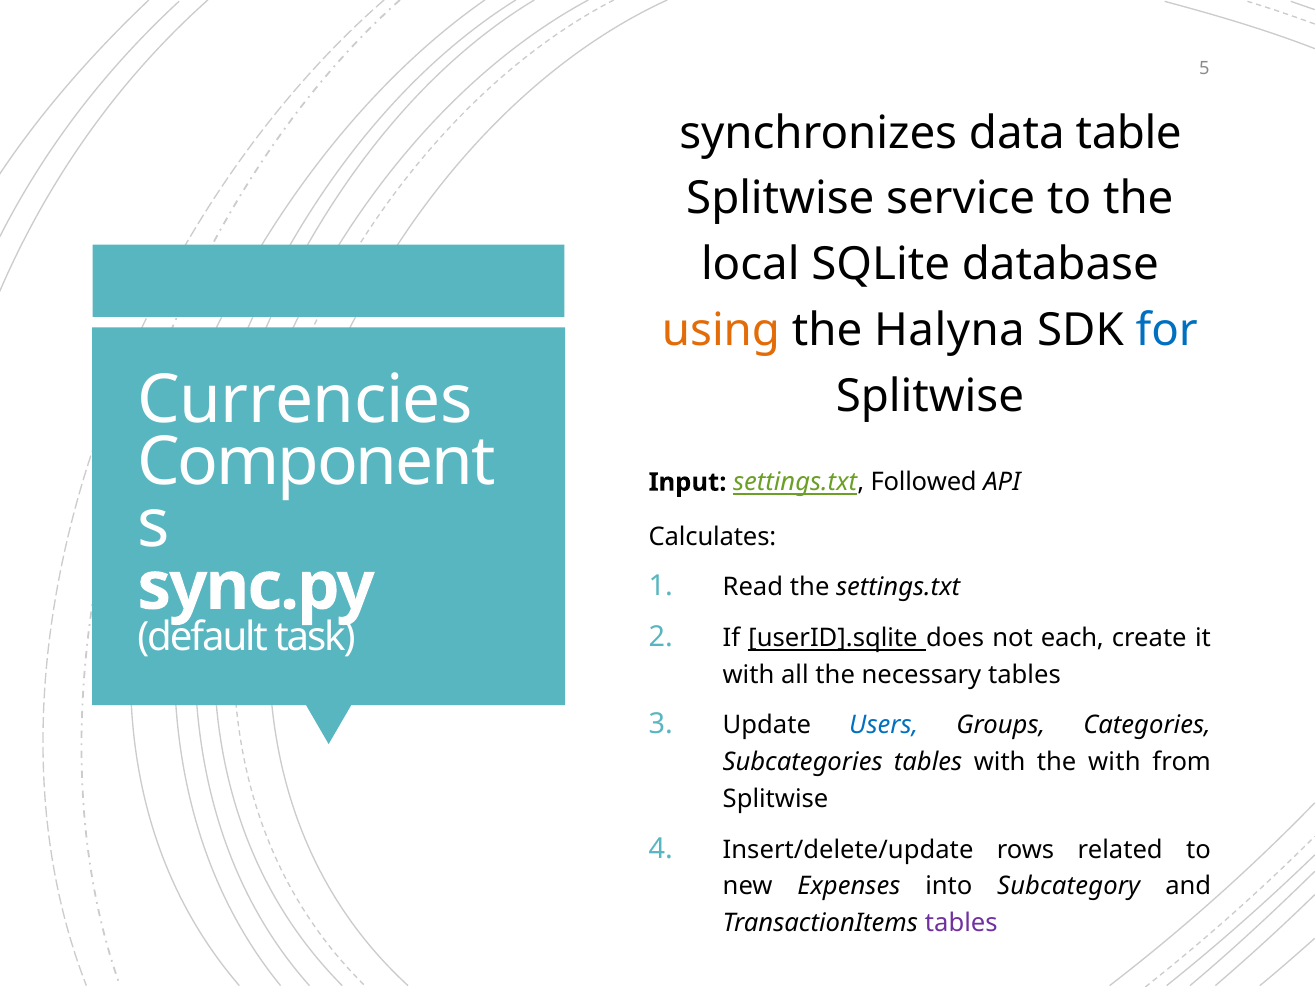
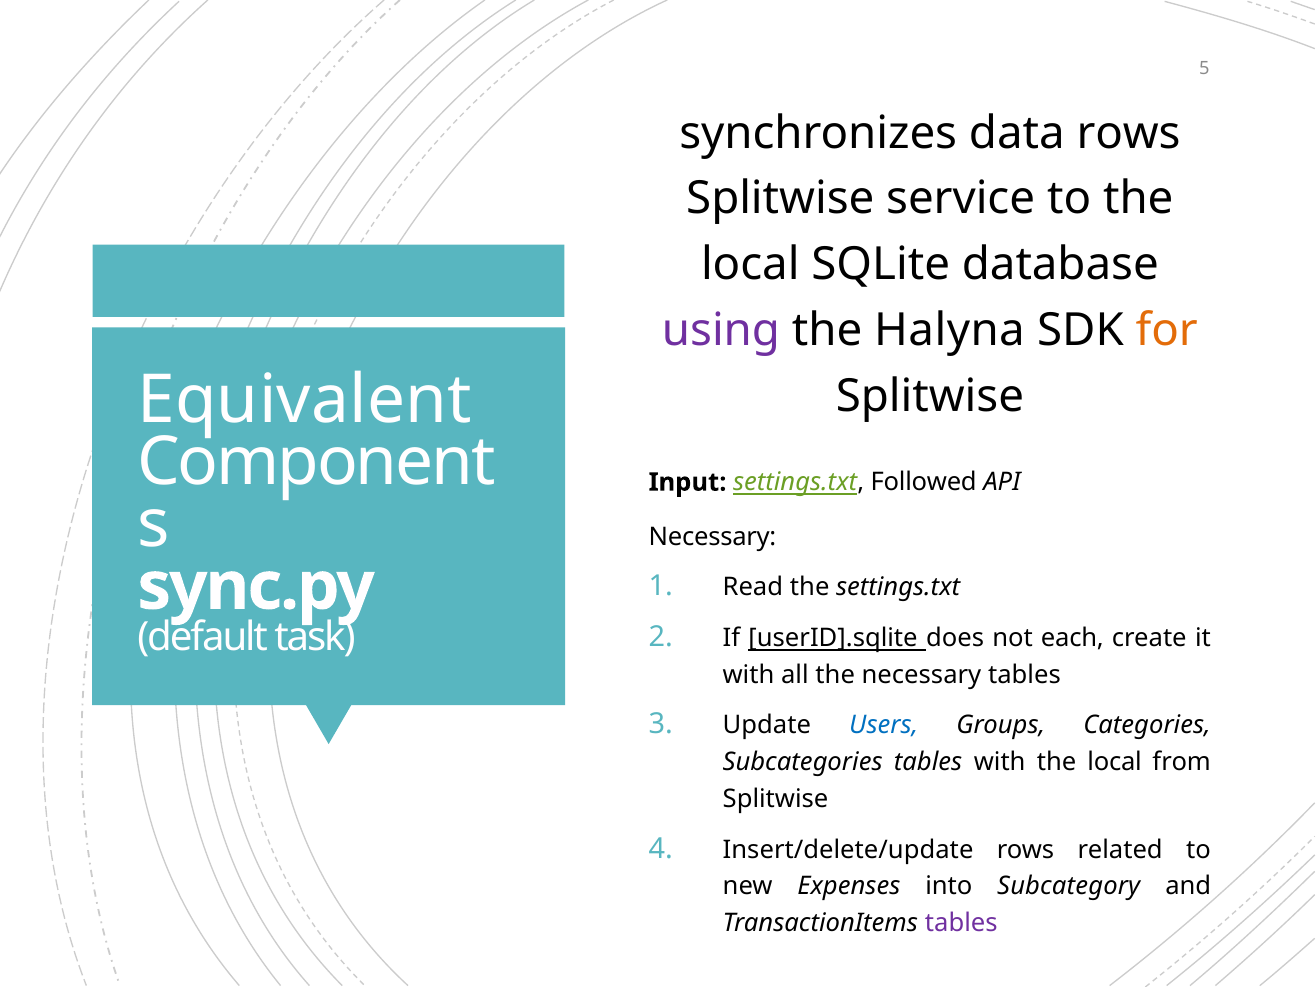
data table: table -> rows (1129, 133)
using colour: orange -> purple (721, 330)
for colour: blue -> orange (1167, 330)
Currencies: Currencies -> Equivalent (305, 400)
Calculates: Calculates -> Necessary (713, 537)
with the with: with -> local (1115, 762)
